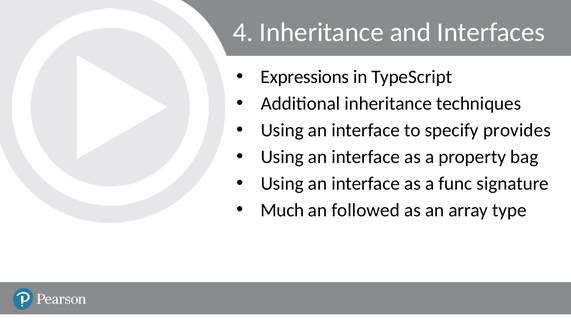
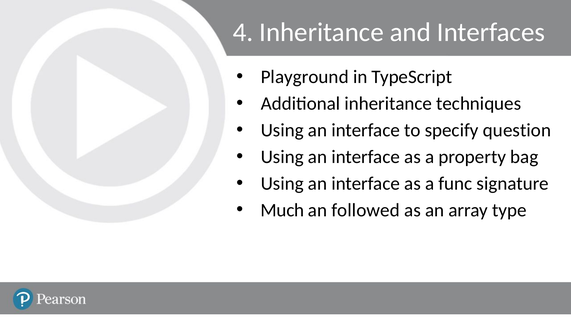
Expressions: Expressions -> Playground (305, 77)
provides: provides -> question (517, 130)
